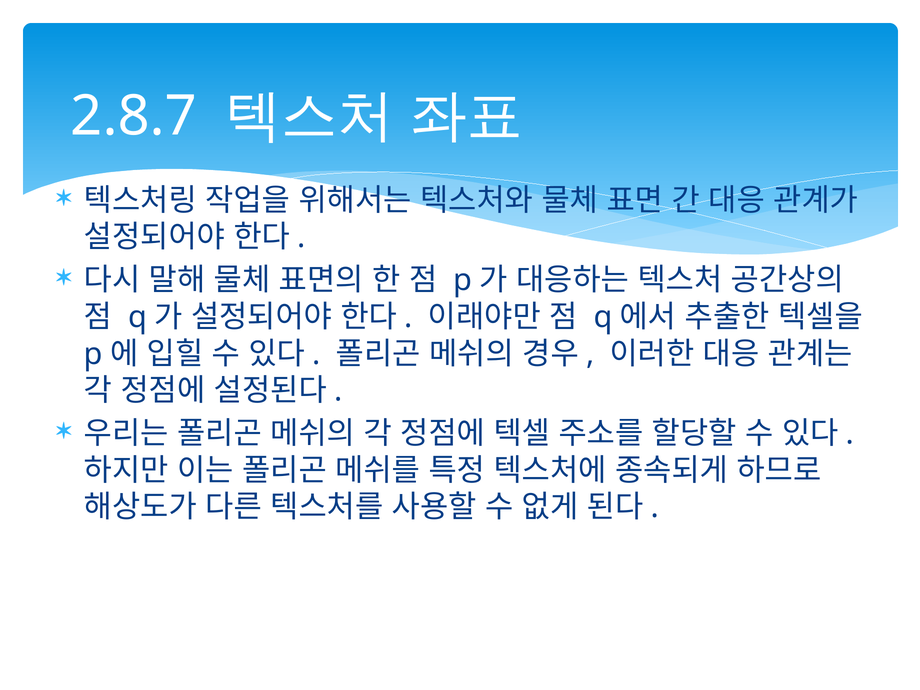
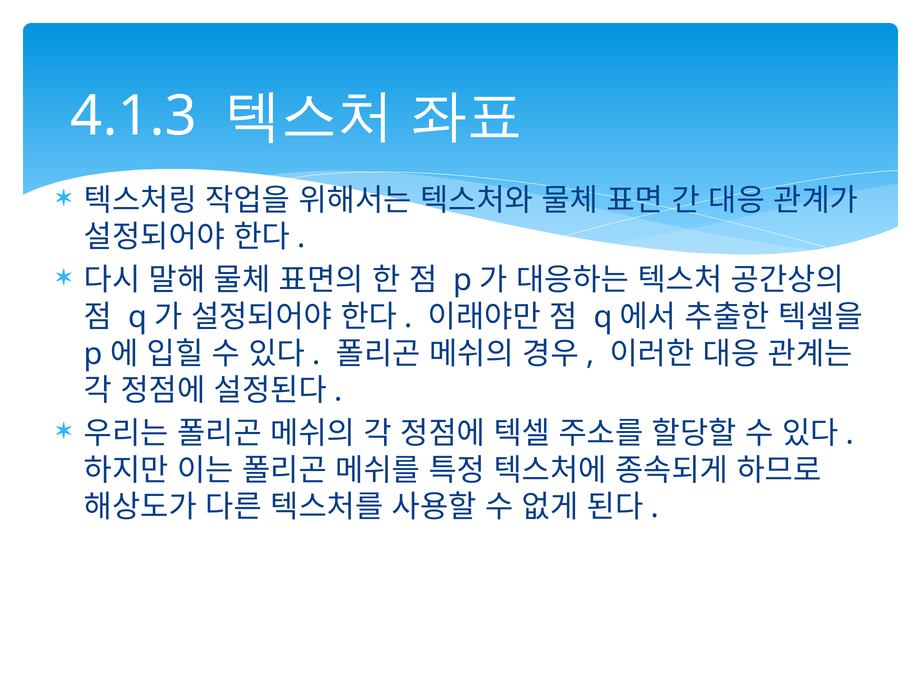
2.8.7: 2.8.7 -> 4.1.3 (134, 116)
